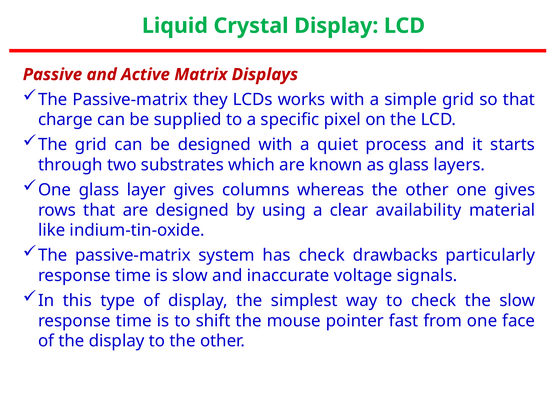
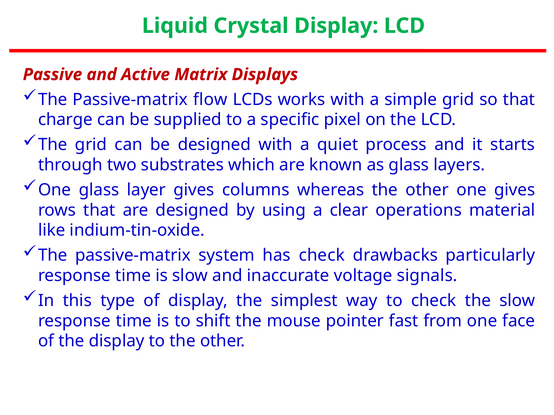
they: they -> flow (210, 100)
availability: availability -> operations (419, 210)
